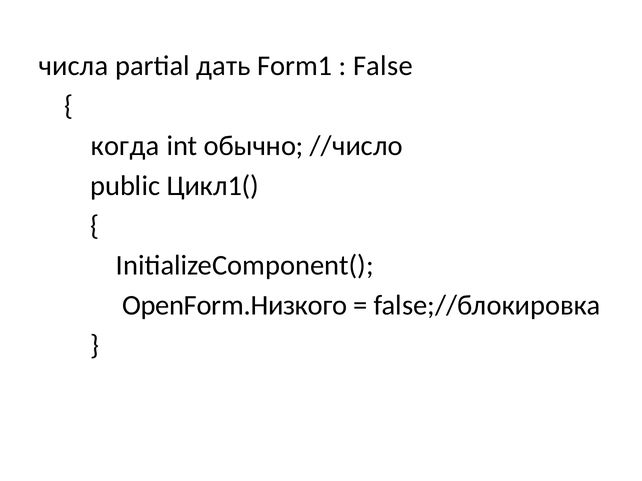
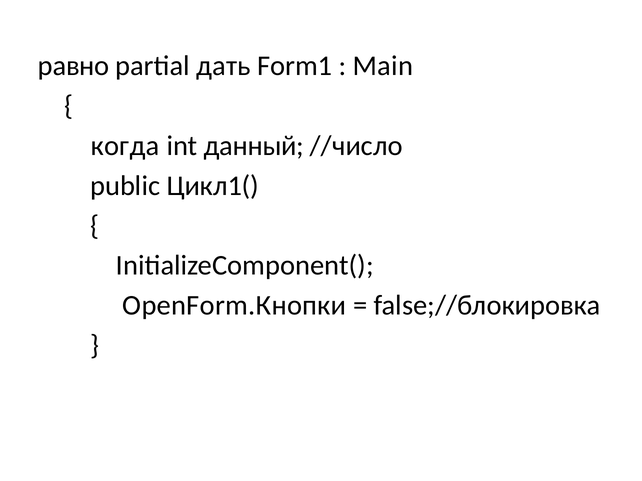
числа: числа -> равно (74, 66)
False: False -> Main (383, 66)
обычно: обычно -> данный (254, 146)
OpenForm.Низкого: OpenForm.Низкого -> OpenForm.Кнопки (234, 306)
